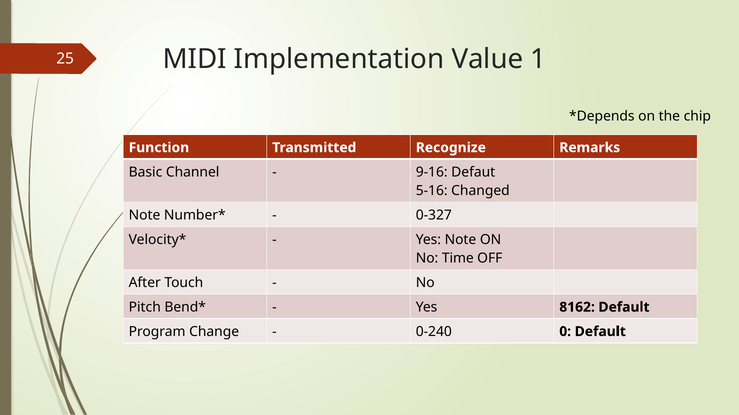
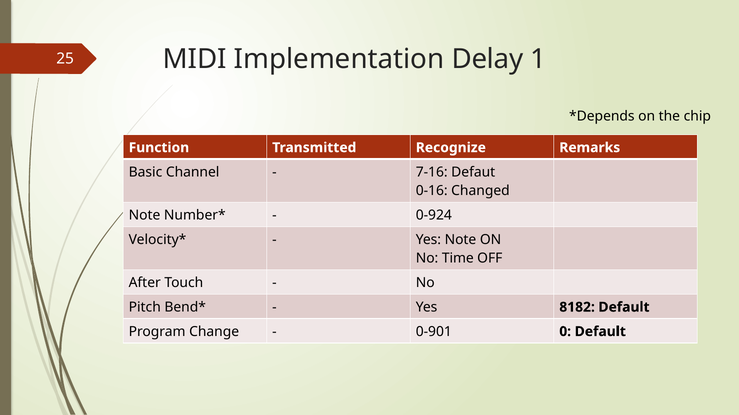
Value: Value -> Delay (487, 59)
9-16: 9-16 -> 7-16 (432, 172)
5-16: 5-16 -> 0-16 (432, 191)
0-327: 0-327 -> 0-924 (434, 216)
8162: 8162 -> 8182 (577, 308)
0-240: 0-240 -> 0-901 (434, 332)
